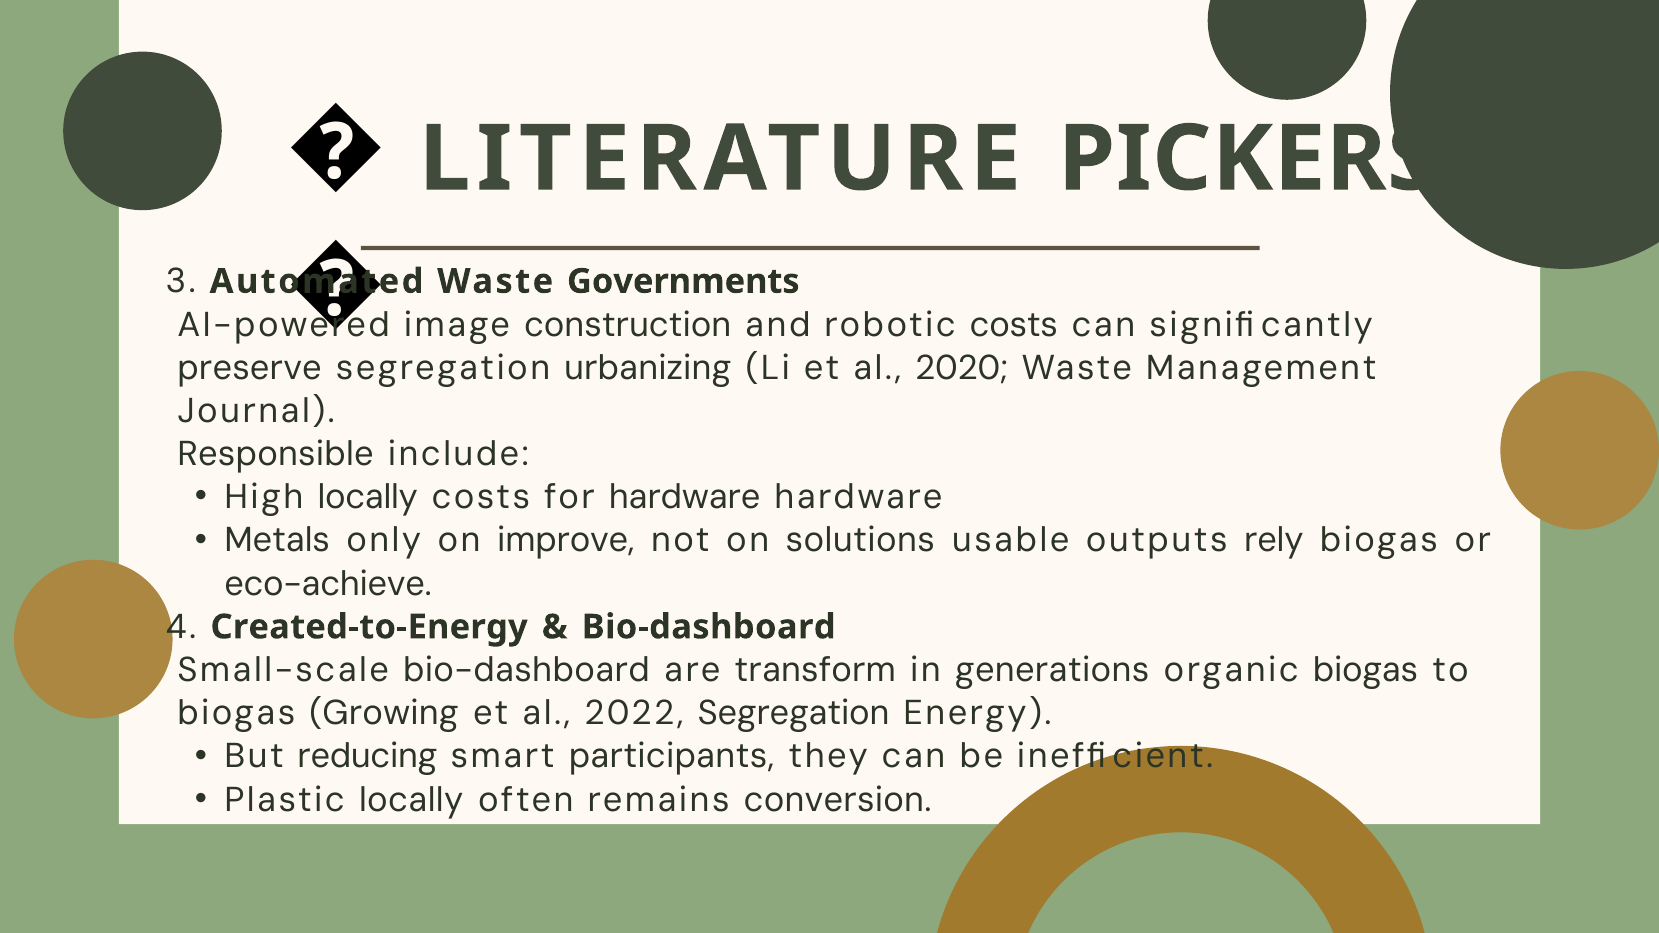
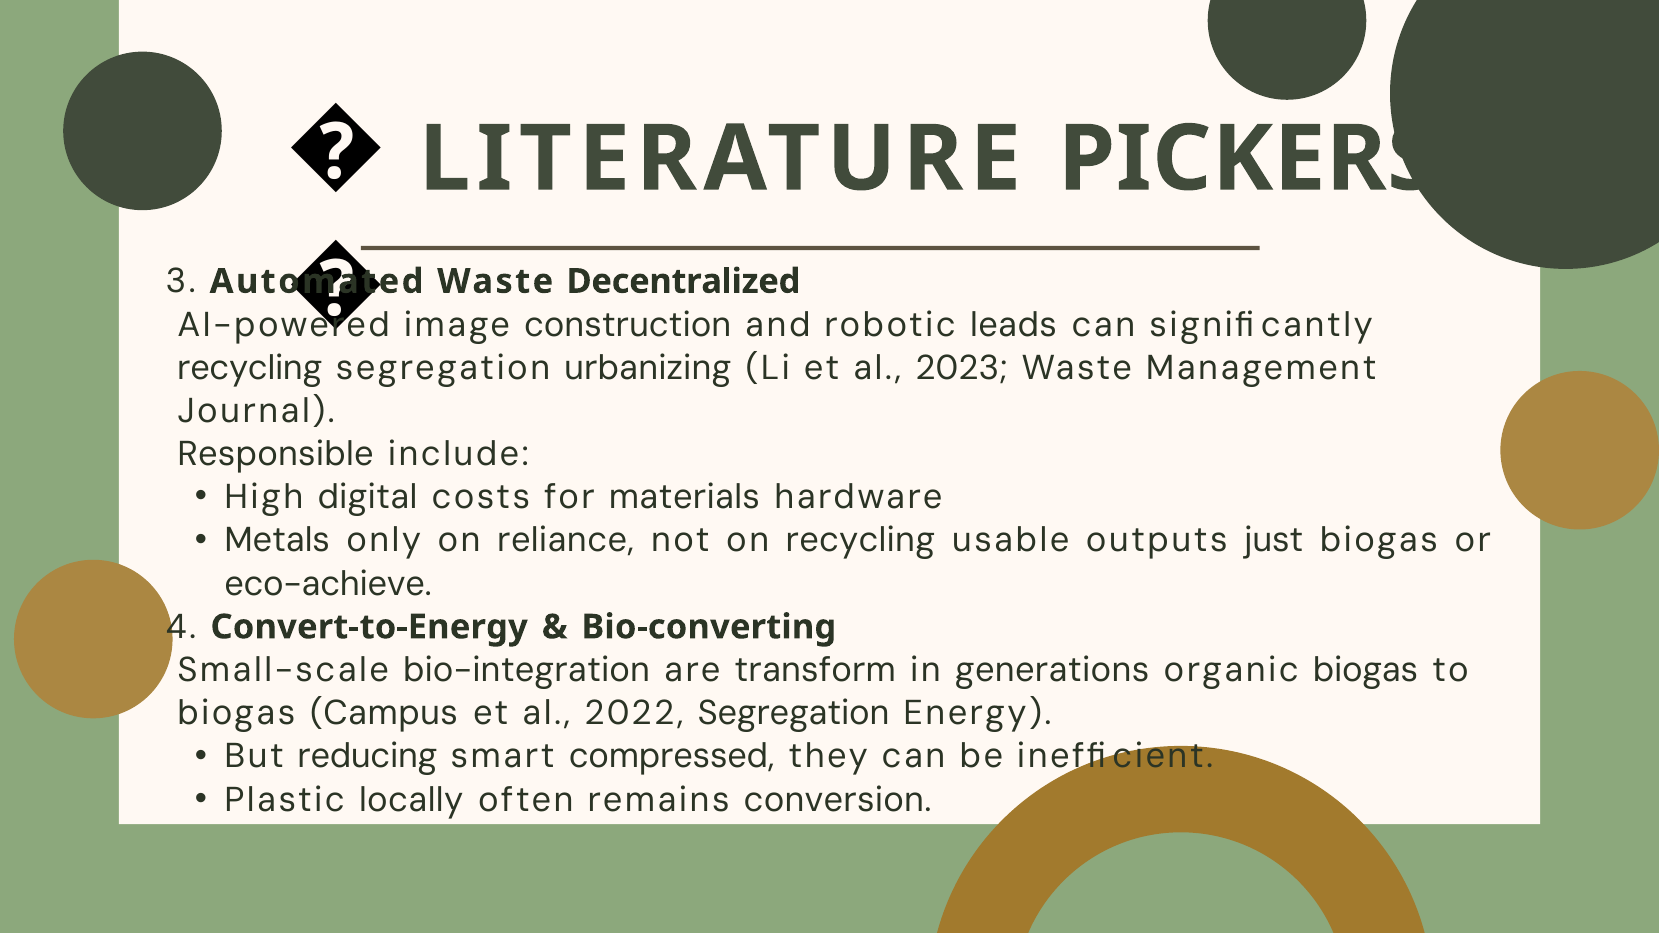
Governments: Governments -> Decentralized (683, 281)
robotic costs: costs -> leads (1014, 325)
preserve: preserve -> recycling (250, 368)
2020: 2020 -> 2023 (961, 368)
High locally: locally -> digital (367, 497)
for hardware: hardware -> materials (684, 497)
improve: improve -> reliance (566, 541)
on solutions: solutions -> recycling (860, 541)
rely: rely -> just (1274, 541)
Created-to-Energy: Created-to-Energy -> Convert-to-Energy (369, 627)
Bio-dashboard: Bio-dashboard -> Bio-converting (709, 627)
Small-scale bio-dashboard: bio-dashboard -> bio-integration (527, 670)
Growing: Growing -> Campus (384, 714)
participants: participants -> compressed (672, 757)
